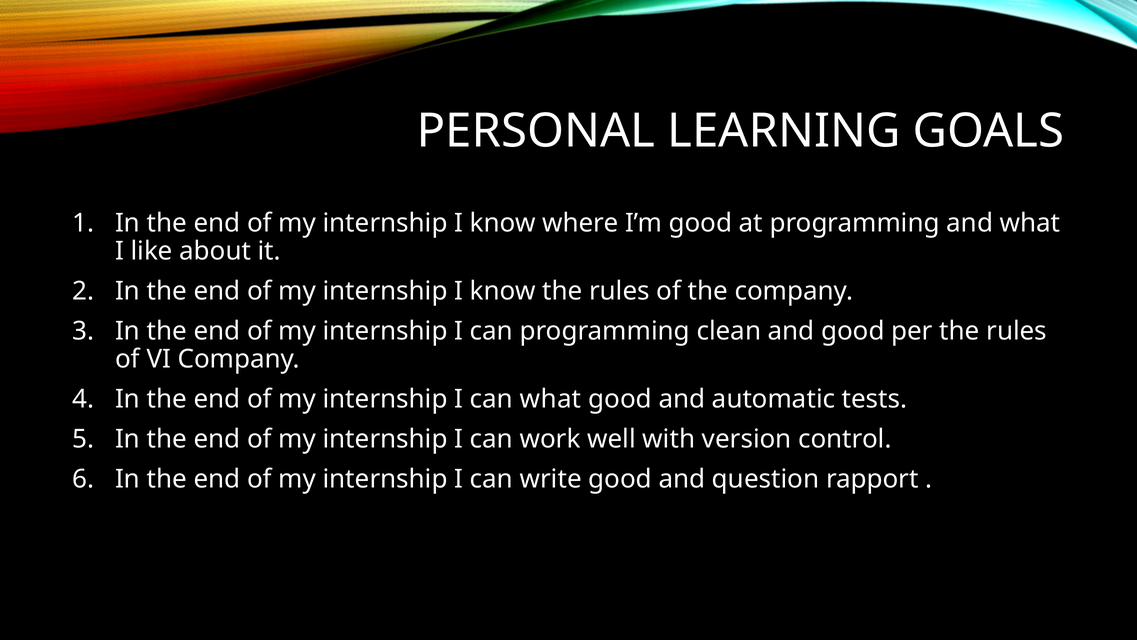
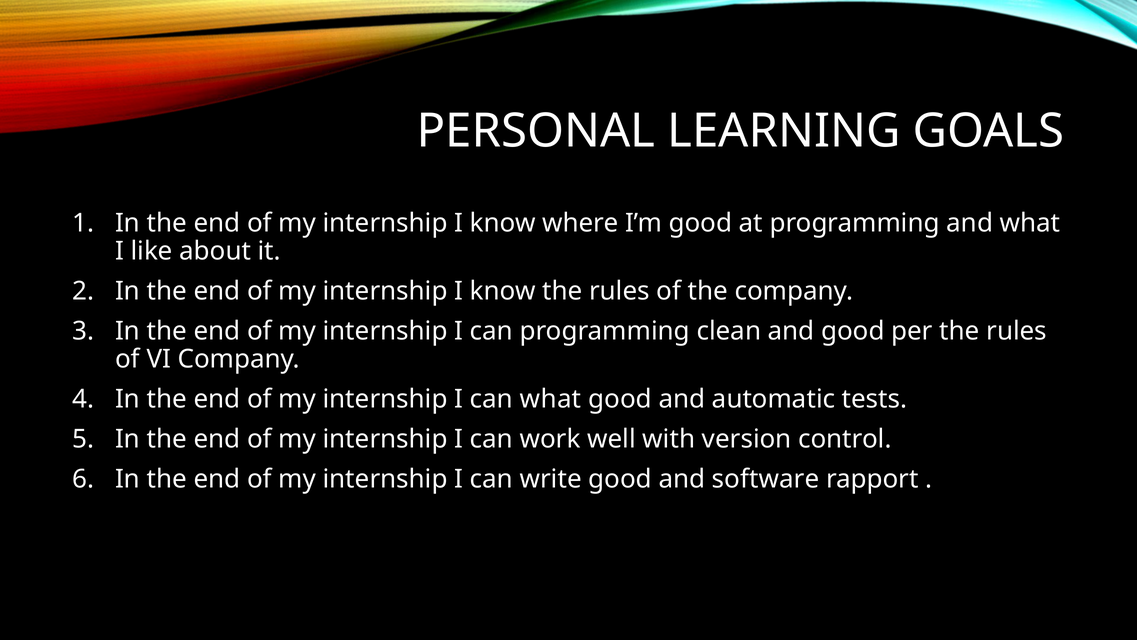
question: question -> software (766, 479)
